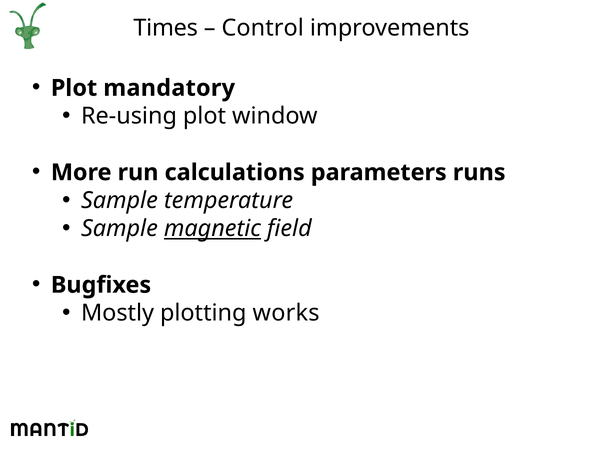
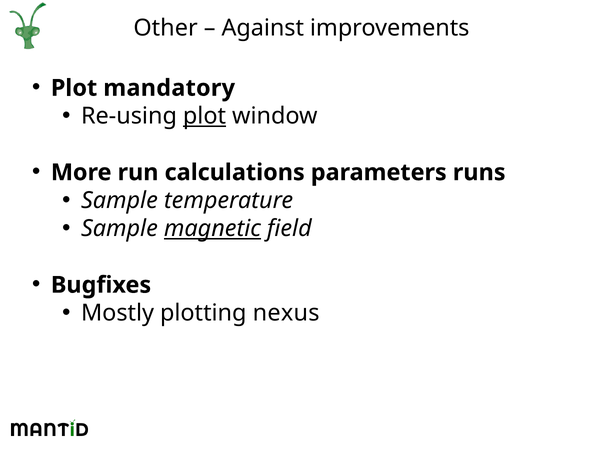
Times: Times -> Other (166, 28)
Control: Control -> Against (263, 28)
plot underline: none -> present (204, 116)
works: works -> nexus (286, 313)
